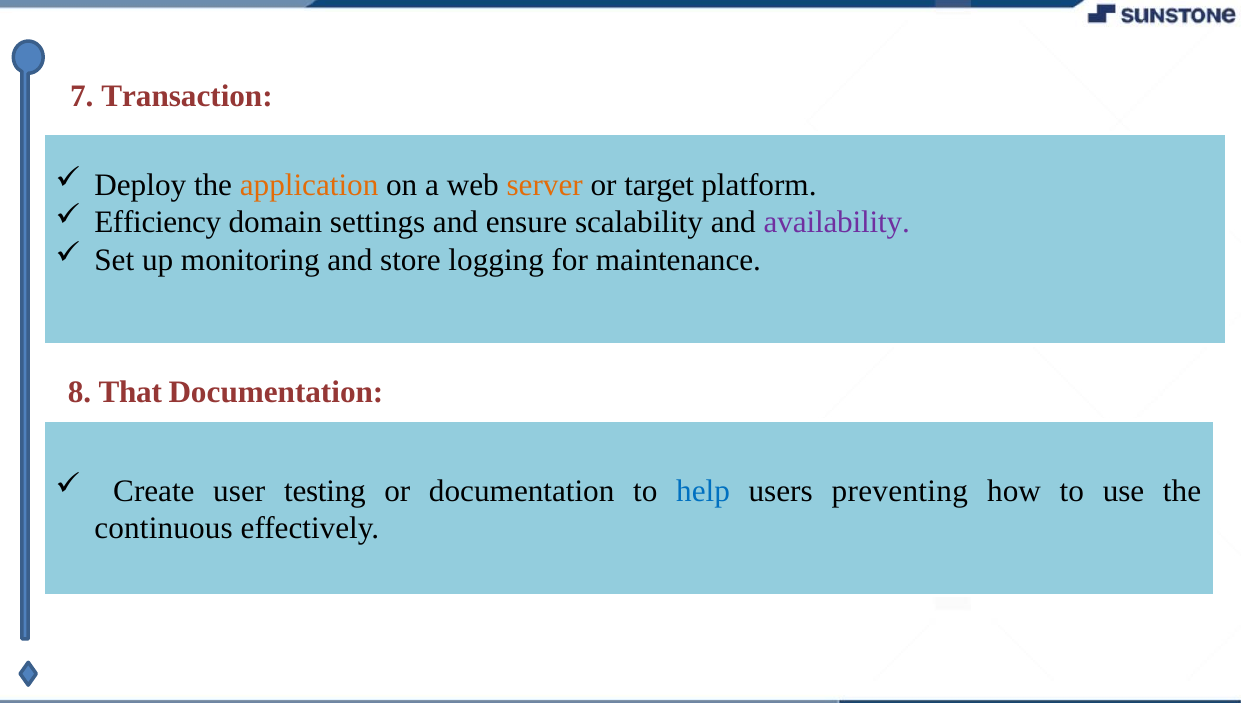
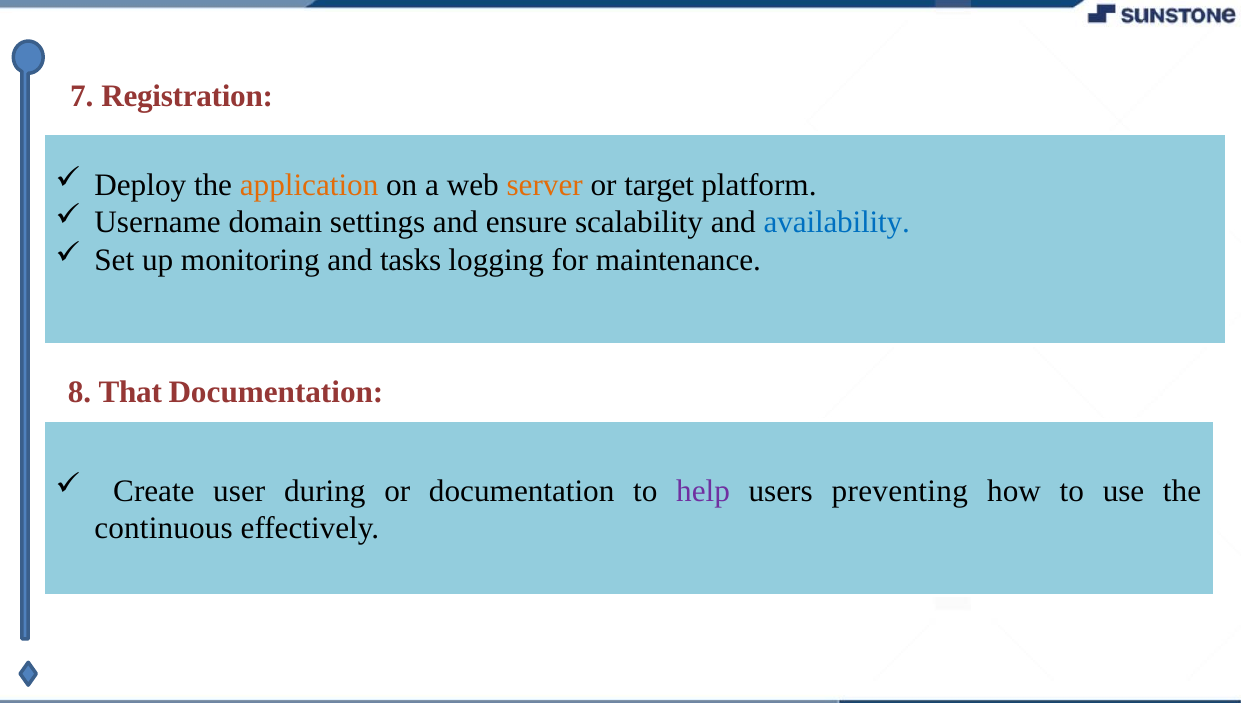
Transaction: Transaction -> Registration (187, 96)
Efficiency: Efficiency -> Username (158, 222)
availability colour: purple -> blue (837, 222)
store: store -> tasks (411, 260)
testing: testing -> during (325, 491)
help colour: blue -> purple (703, 491)
